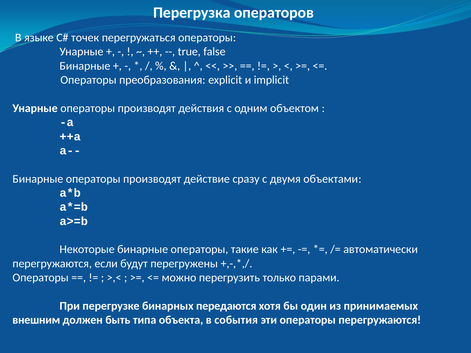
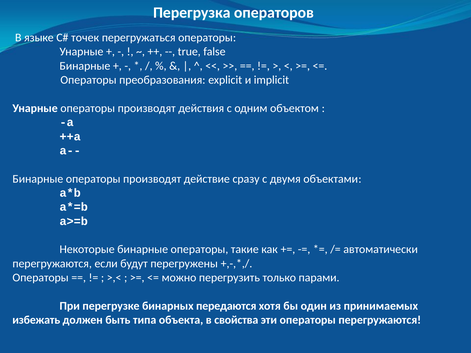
внешним: внешним -> избежать (36, 320)
события: события -> свойства (236, 320)
